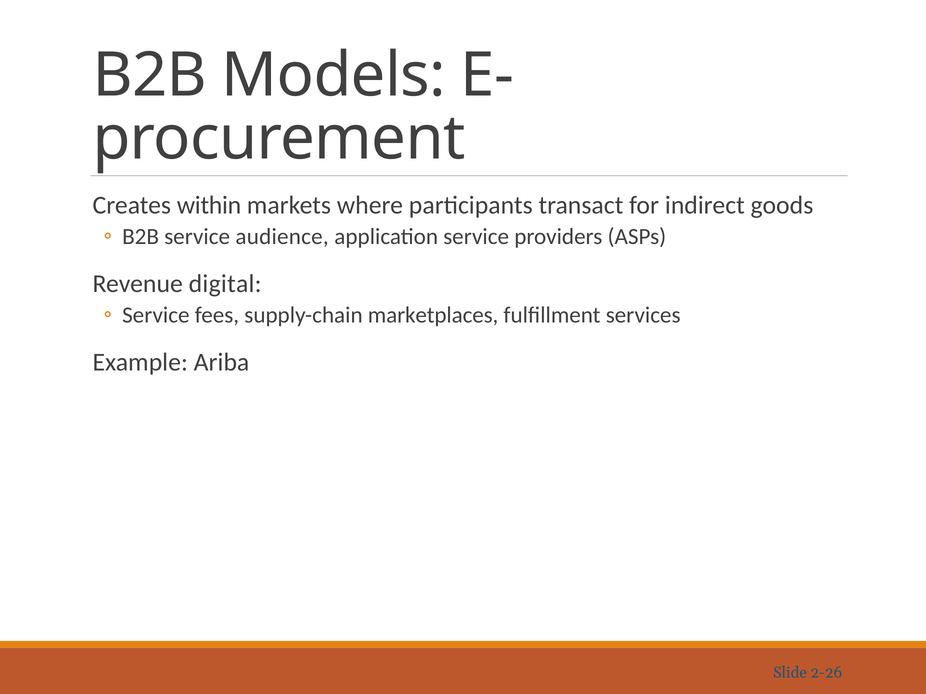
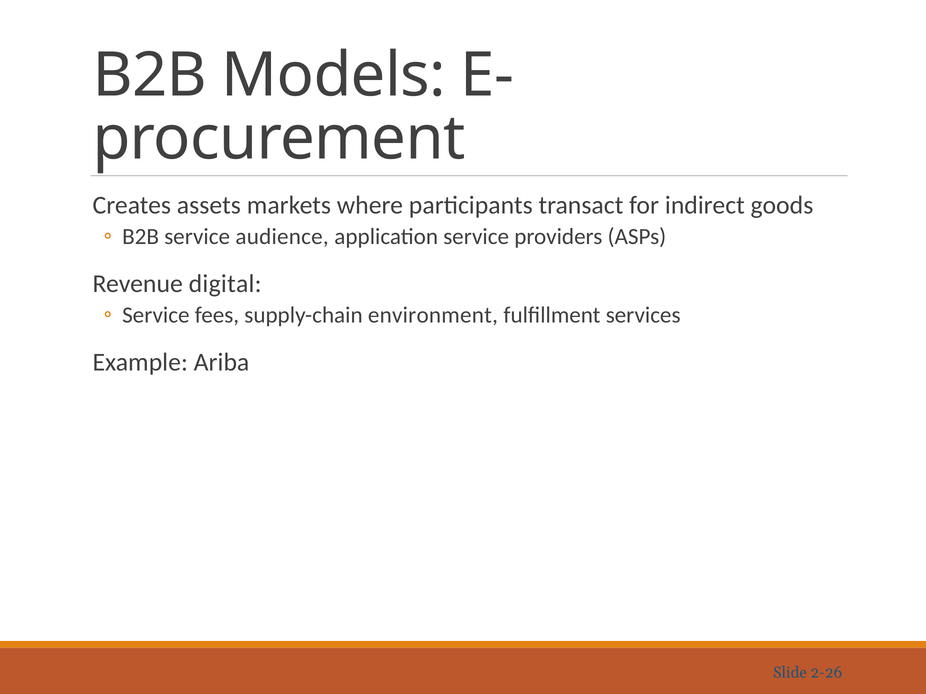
within: within -> assets (209, 205)
marketplaces: marketplaces -> environment (433, 315)
